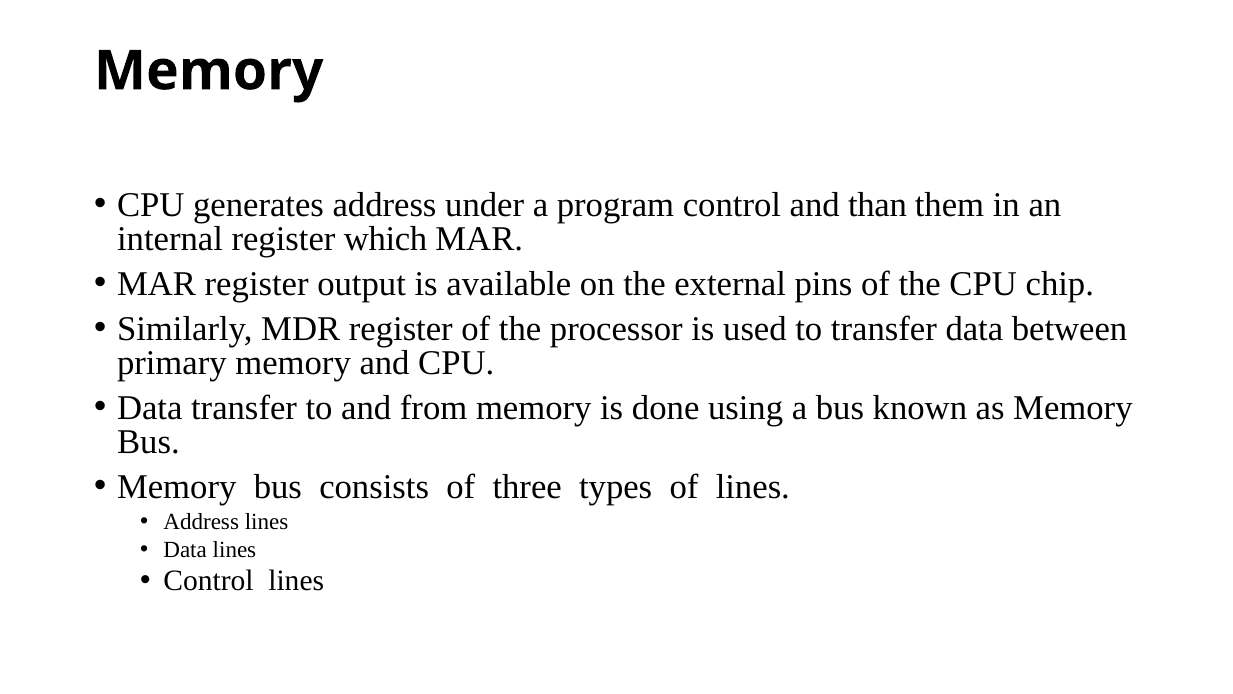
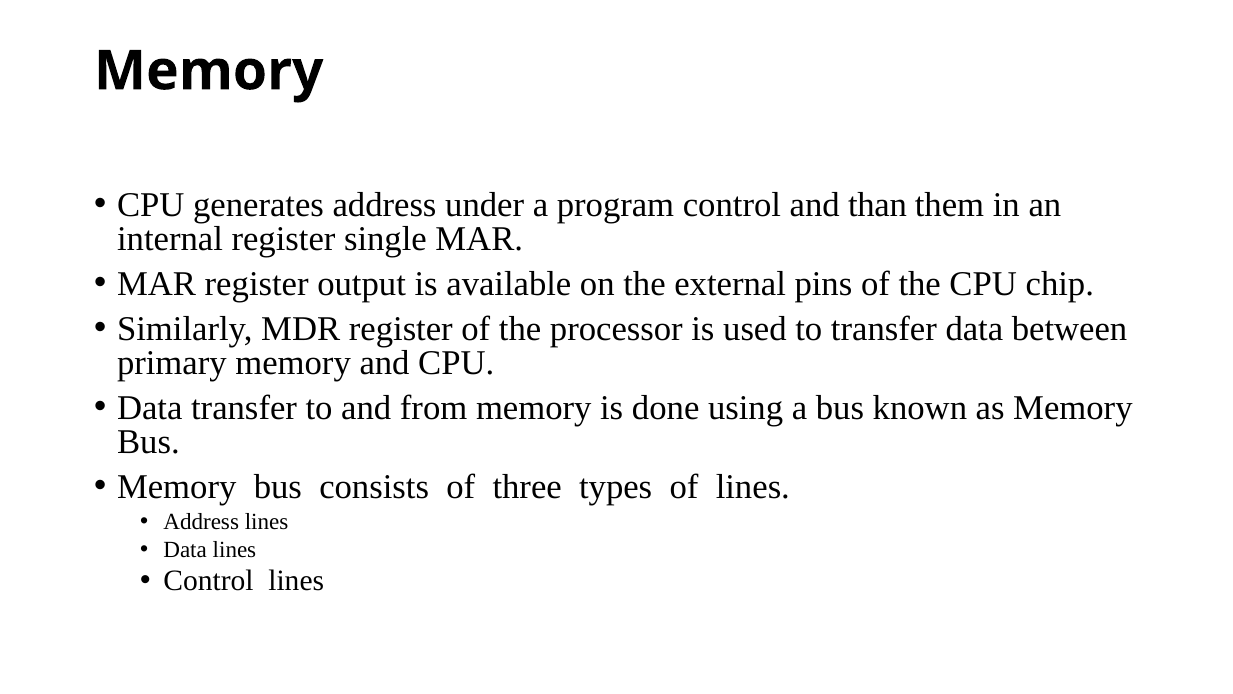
which: which -> single (385, 239)
